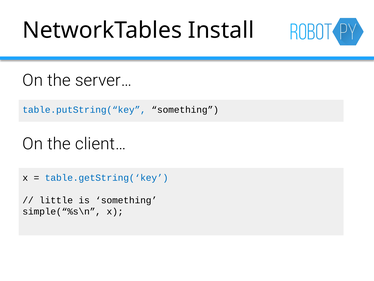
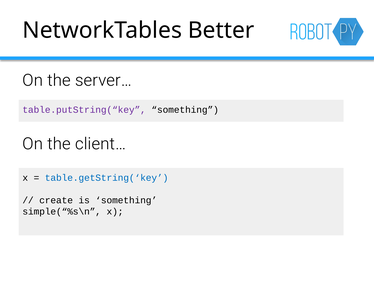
Install: Install -> Better (221, 30)
table.putString(“key colour: blue -> purple (84, 110)
little: little -> create (56, 200)
